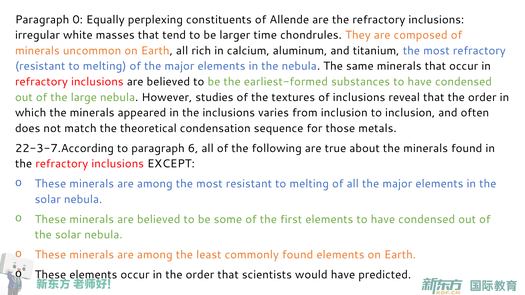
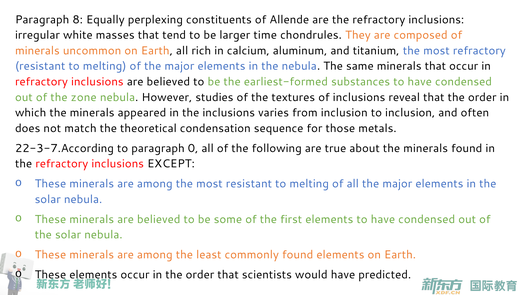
0: 0 -> 8 (78, 20)
large: large -> zone (84, 97)
6: 6 -> 0 (193, 148)
